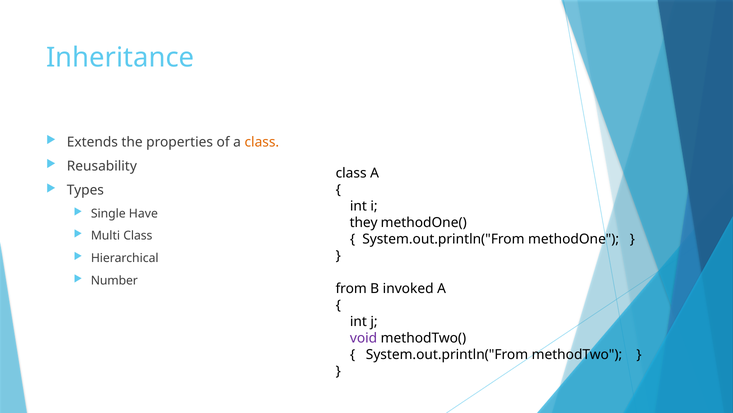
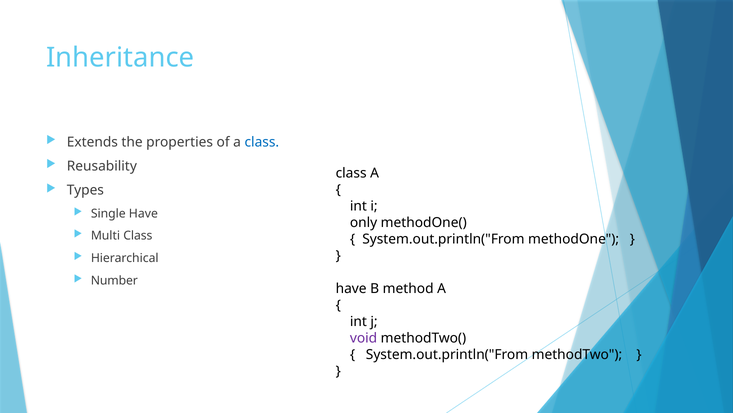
class colour: orange -> blue (262, 142)
they: they -> only (364, 222)
from: from -> have (351, 288)
invoked: invoked -> method (408, 288)
